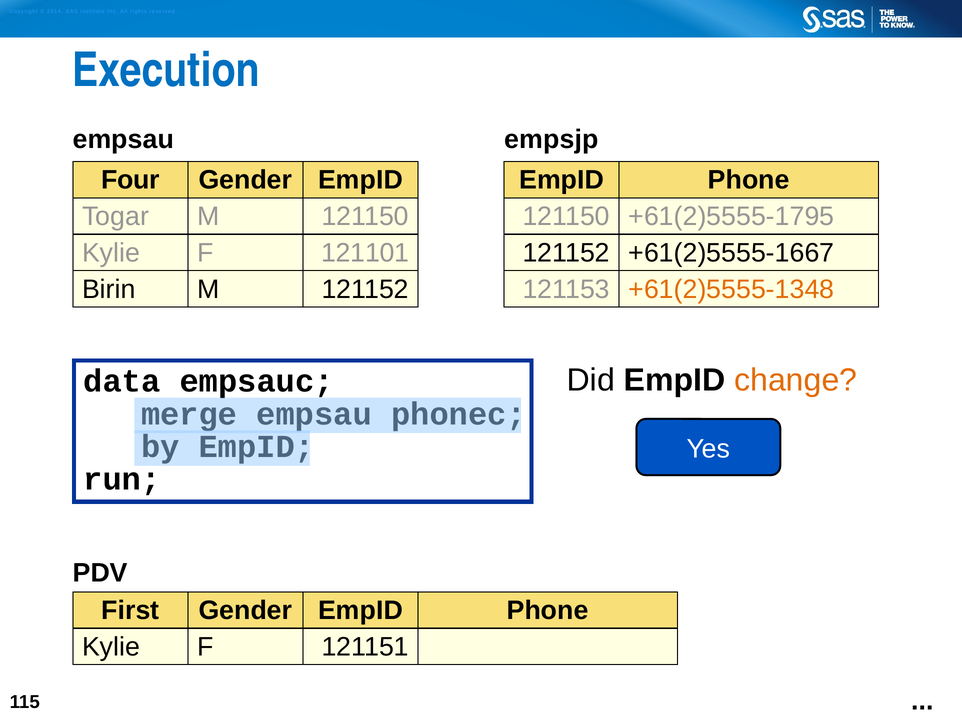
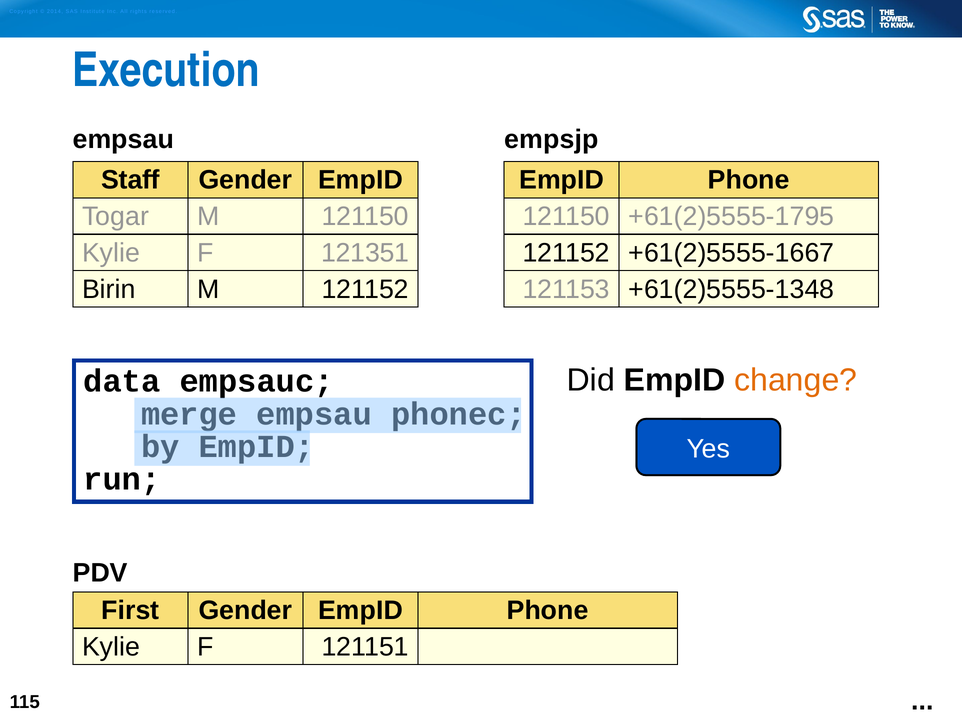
Four: Four -> Staff (131, 180)
121101: 121101 -> 121351 (365, 253)
+61(2)5555-1348 colour: orange -> black (731, 289)
